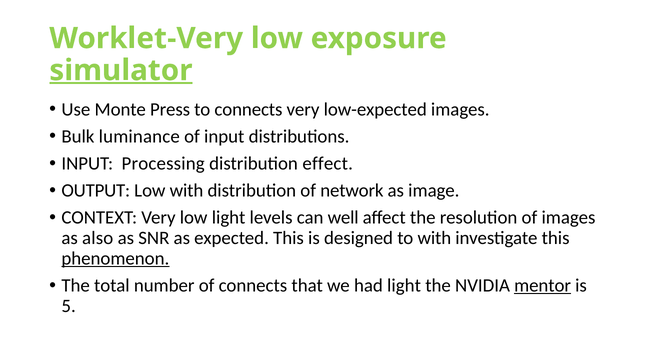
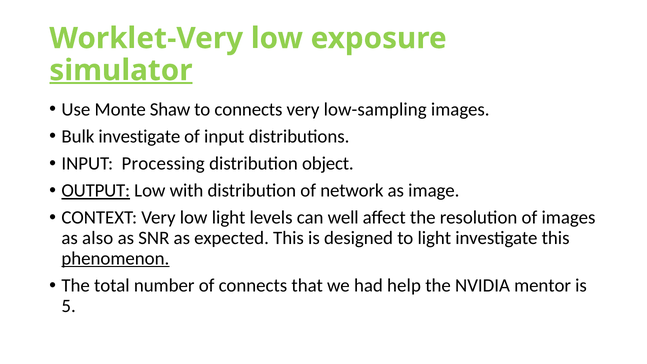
Press: Press -> Shaw (170, 109)
low-expected: low-expected -> low-sampling (375, 109)
Bulk luminance: luminance -> investigate (139, 136)
effect: effect -> object (328, 164)
OUTPUT underline: none -> present (96, 191)
to with: with -> light (434, 238)
had light: light -> help (404, 285)
mentor underline: present -> none (543, 285)
